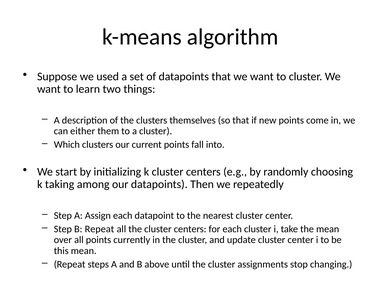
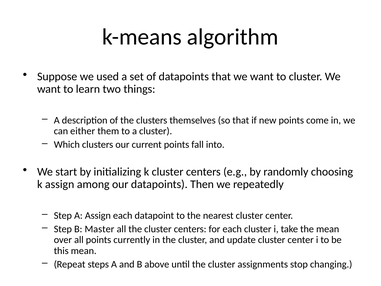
k taking: taking -> assign (60, 184)
B Repeat: Repeat -> Master (99, 229)
